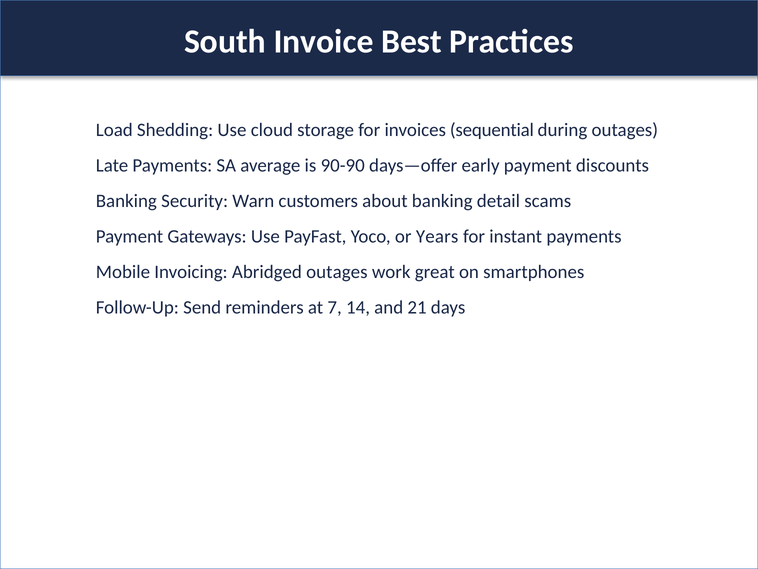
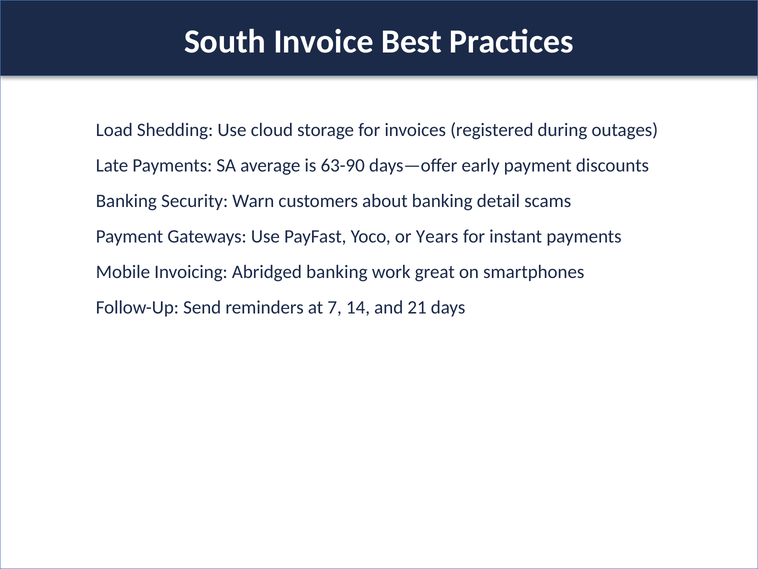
sequential: sequential -> registered (492, 130)
90-90: 90-90 -> 63-90 (343, 165)
Abridged outages: outages -> banking (337, 272)
